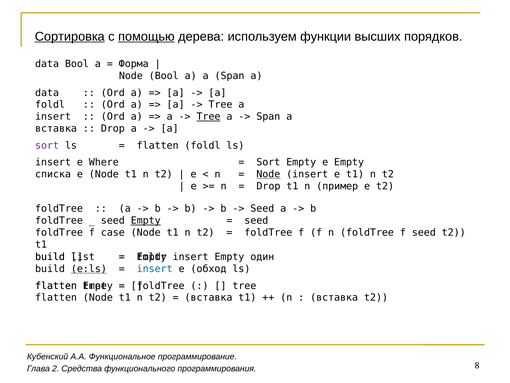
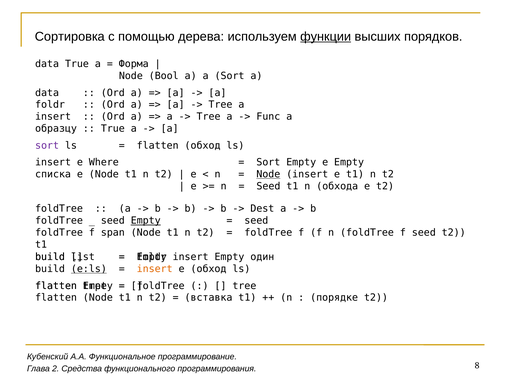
Сортировка underline: present -> none (70, 37)
помощью underline: present -> none (146, 37)
функции underline: none -> present (326, 37)
data Bool: Bool -> True (77, 64)
a a Span: Span -> Sort (230, 76)
foldl: foldl -> foldr (50, 105)
Tree underline: present -> none (209, 116)
Span: Span -> Func (268, 116)
вставка: вставка -> образцу (56, 128)
Drop: Drop -> True (113, 128)
flatten foldl: foldl -> обход (203, 145)
Drop: Drop -> Seed (268, 186)
пример: пример -> обхода (337, 186)
Seed: Seed -> Dest (262, 208)
case: case -> span (113, 232)
insert colour: blue -> orange (155, 269)
вставка: вставка -> порядке (334, 297)
